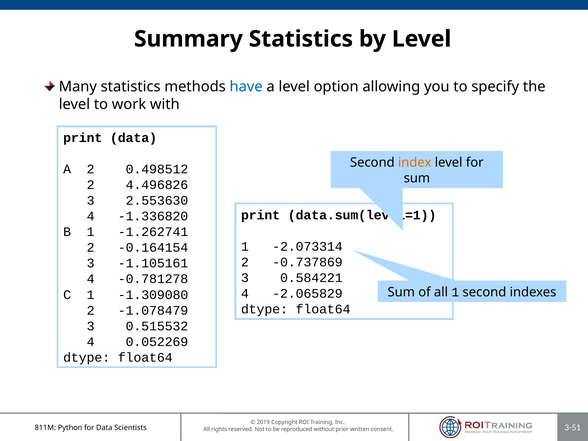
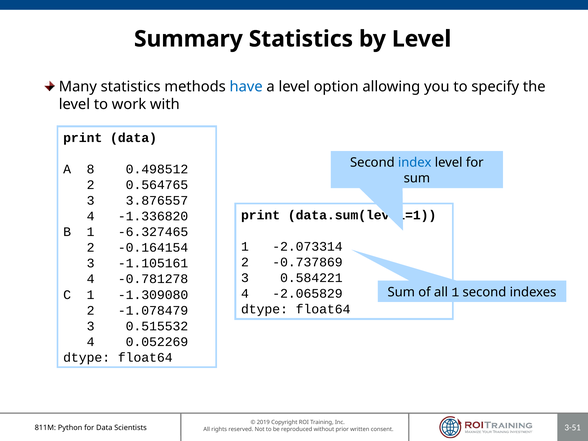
index colour: orange -> blue (415, 163)
A 2: 2 -> 8 (91, 169)
4.496826: 4.496826 -> 0.564765 (157, 185)
2.553630: 2.553630 -> 3.876557 (157, 201)
-1.262741: -1.262741 -> -6.327465 (153, 232)
